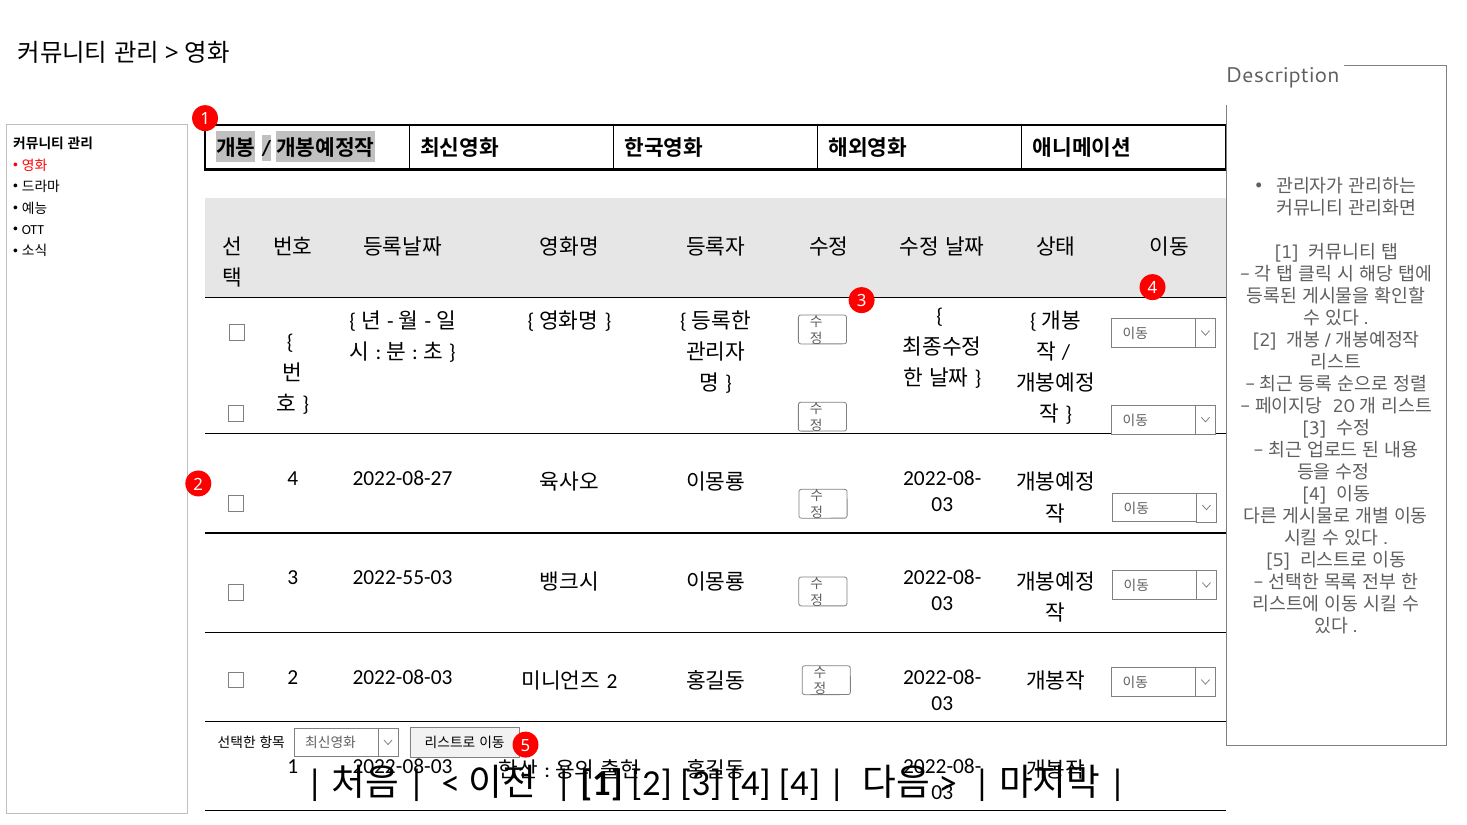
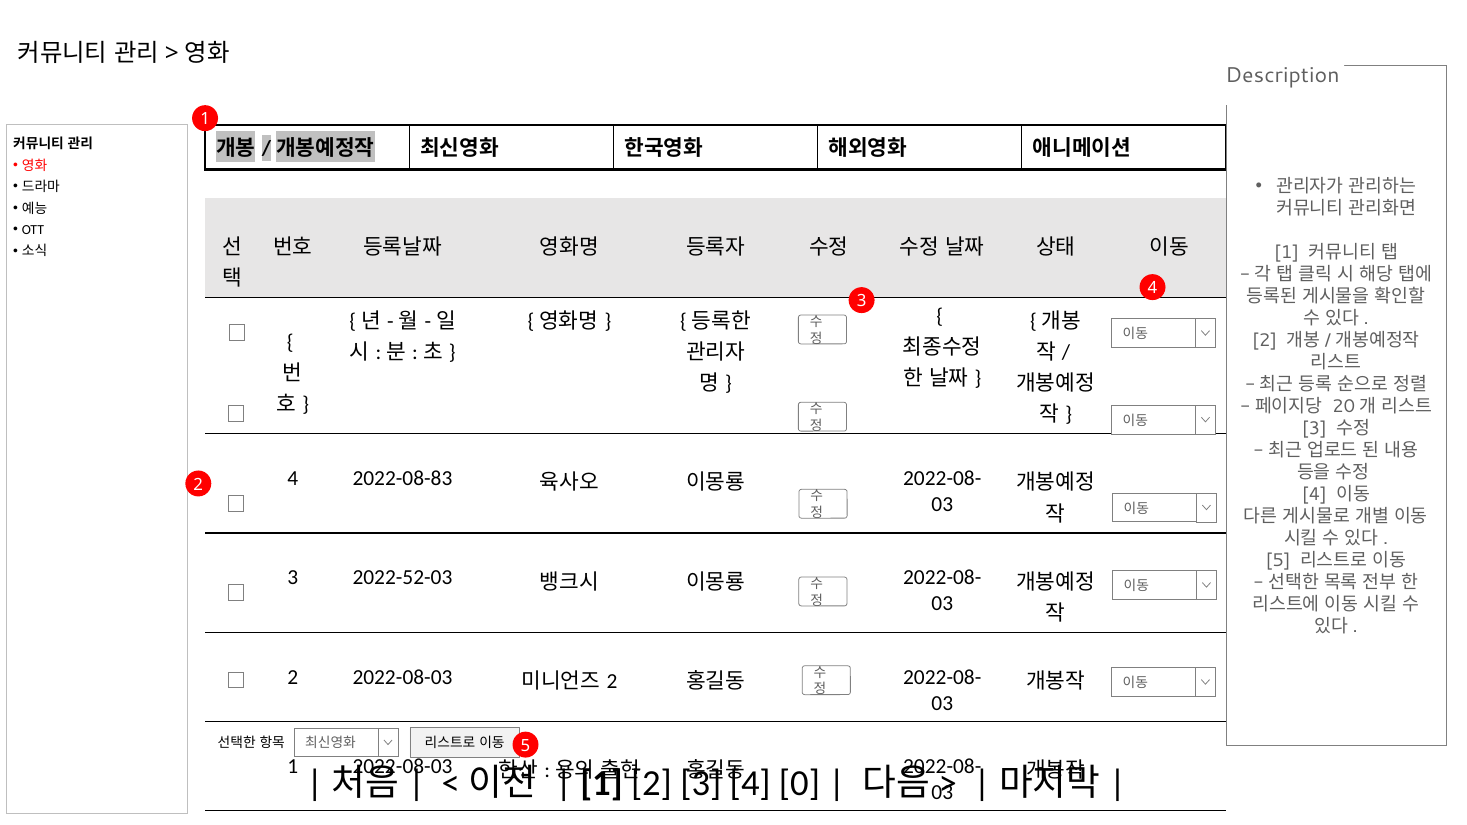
2022-08-27: 2022-08-27 -> 2022-08-83 (402, 478)
2022-55-03: 2022-55-03 -> 2022-52-03 (402, 578)
4 4: 4 -> 0 (800, 783)
